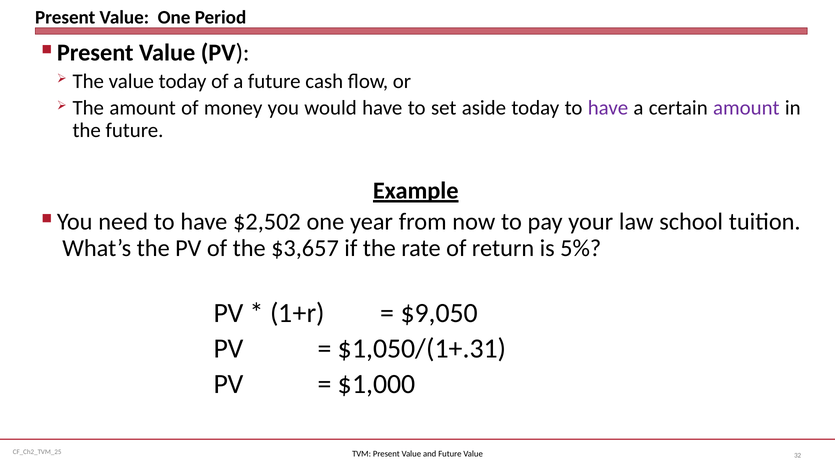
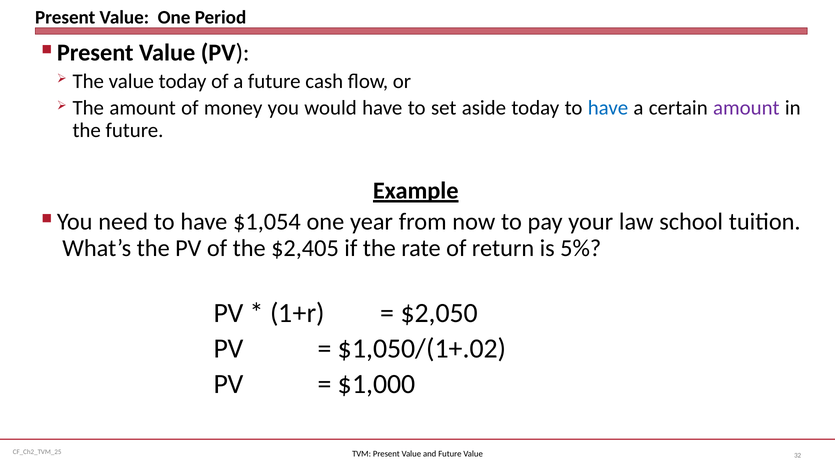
have colour: purple -> blue (608, 108)
$2,502: $2,502 -> $1,054 (267, 222)
$3,657: $3,657 -> $2,405 (305, 248)
$9,050: $9,050 -> $2,050 (439, 313)
$1,050/(1+.31: $1,050/(1+.31 -> $1,050/(1+.02 (422, 349)
